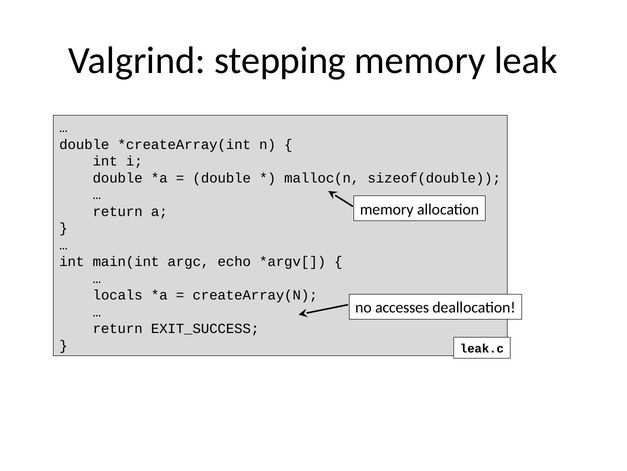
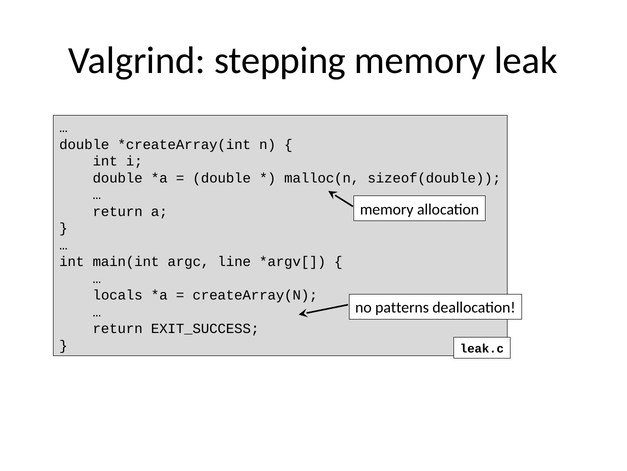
echo: echo -> line (234, 261)
accesses: accesses -> patterns (402, 307)
